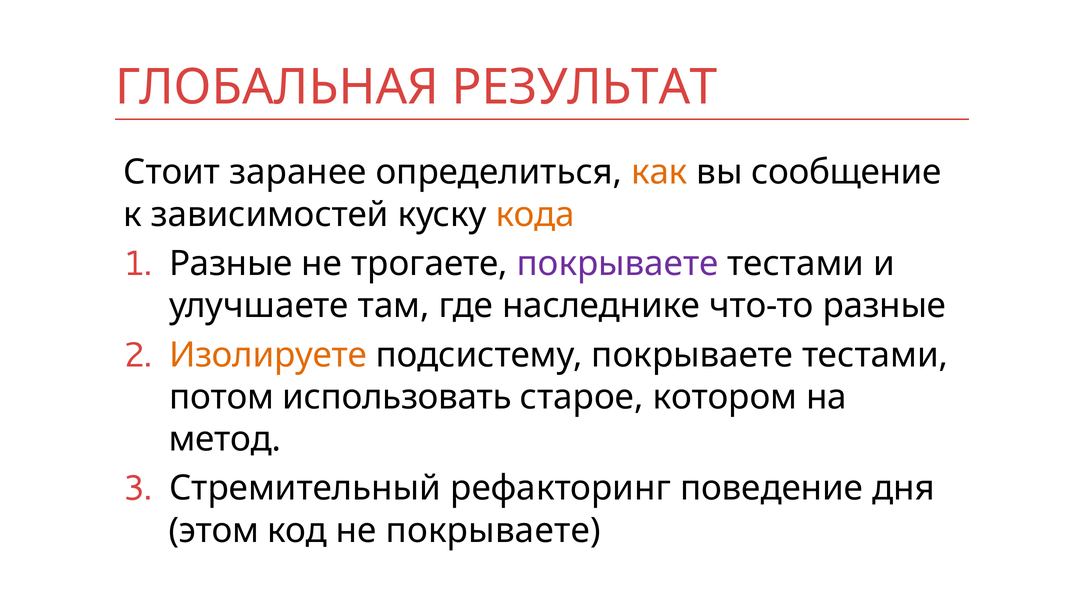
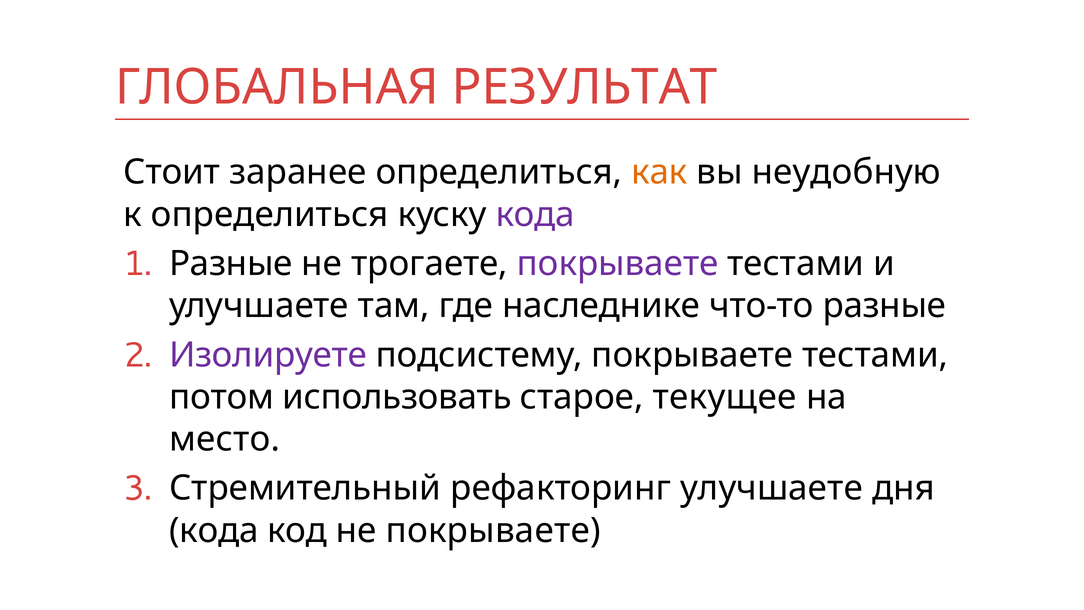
сообщение: сообщение -> неудобную (846, 172)
к зависимостей: зависимостей -> определиться (270, 214)
кода colour: orange -> purple (535, 214)
Изолируете colour: orange -> purple (268, 355)
котором: котором -> текущее (725, 397)
метод: метод -> место (225, 439)
рефакторинг поведение: поведение -> улучшаете (772, 488)
этом: этом -> кода (214, 530)
